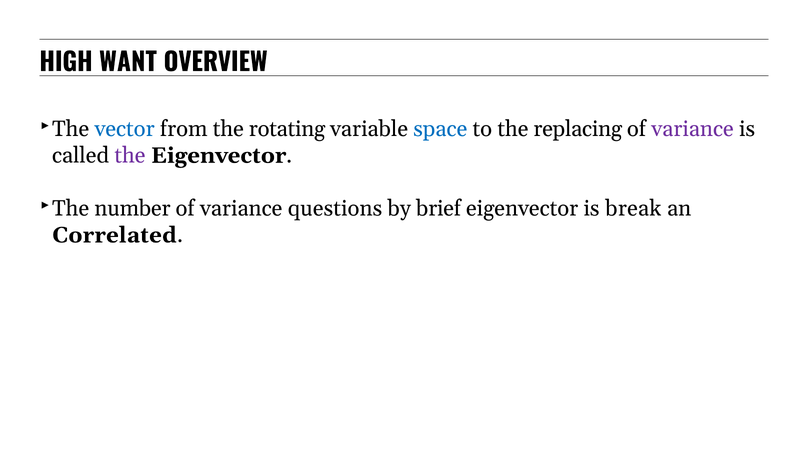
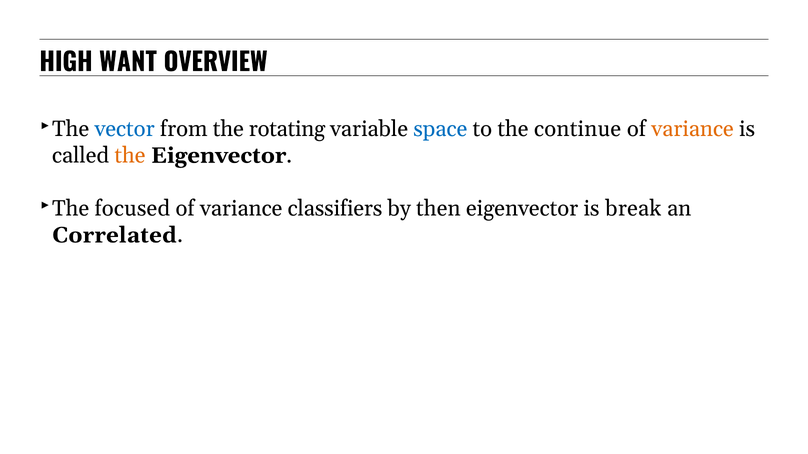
replacing: replacing -> continue (578, 129)
variance colour: purple -> orange (693, 129)
the colour: purple -> orange (130, 155)
number: number -> focused (132, 208)
questions: questions -> classifiers (335, 208)
brief: brief -> then (438, 208)
